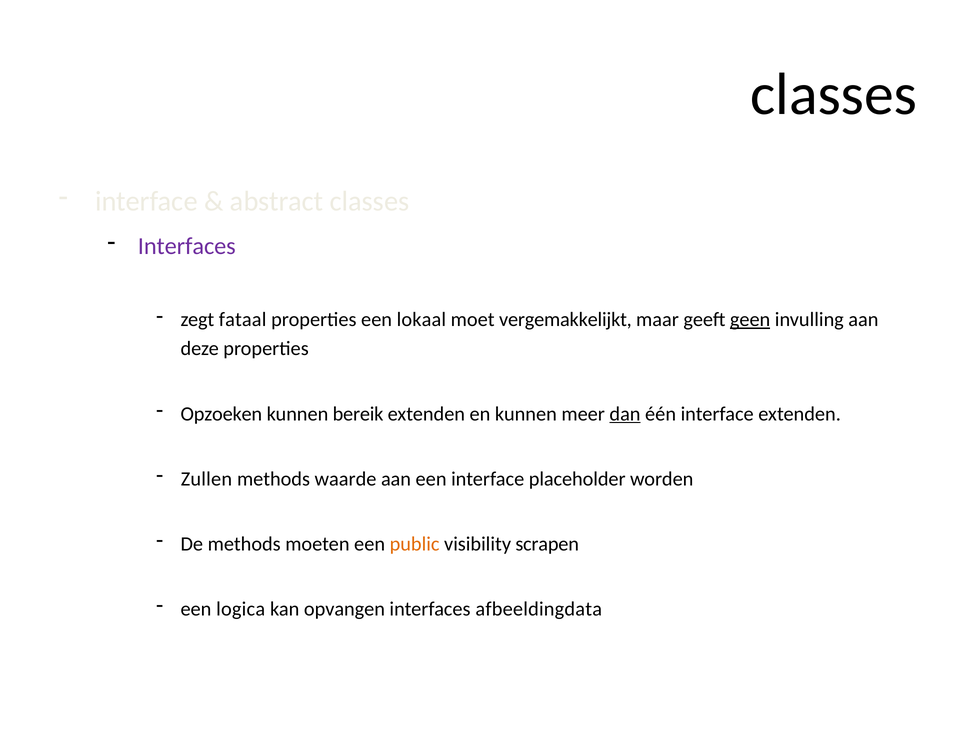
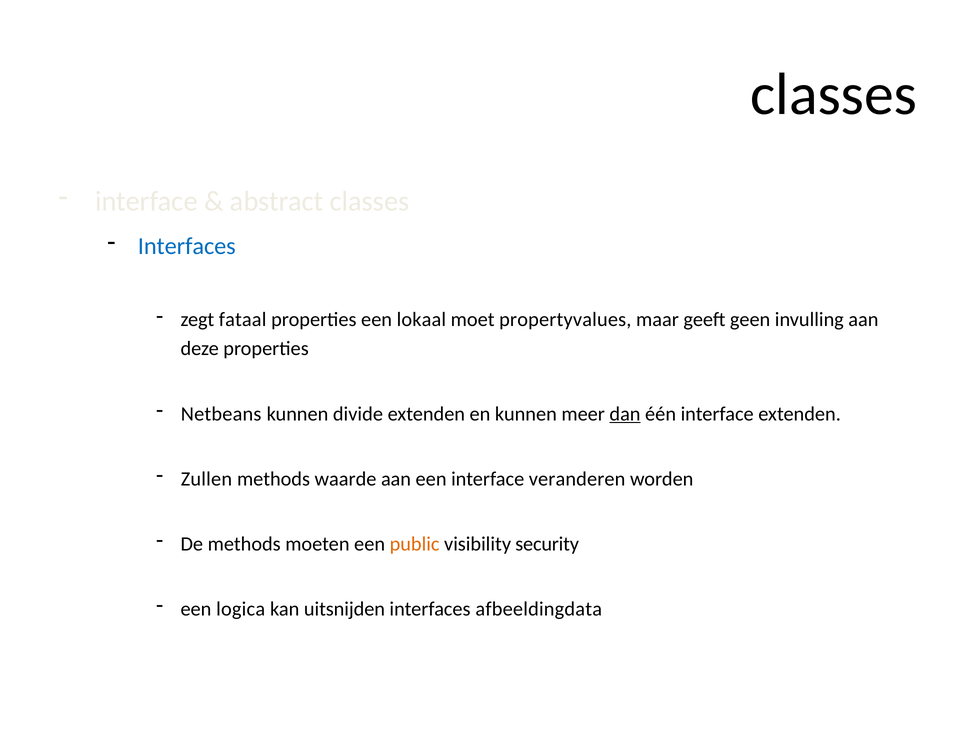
Interfaces colour: purple -> blue (187, 246)
vergemakkelijkt: vergemakkelijkt -> propertyvalues (565, 319)
geen underline: present -> none (750, 319)
Opzoeken: Opzoeken -> Netbeans (221, 414)
bereik: bereik -> divide (358, 414)
placeholder: placeholder -> veranderen (577, 479)
scrapen: scrapen -> security (547, 544)
opvangen: opvangen -> uitsnijden (344, 609)
